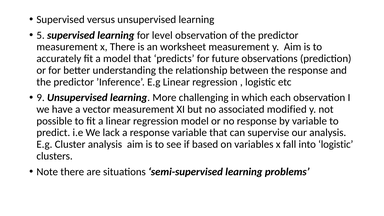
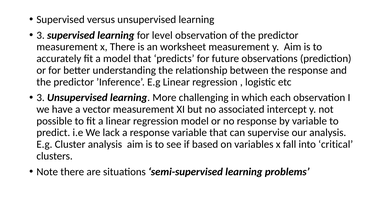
5: 5 -> 3 (41, 35)
9: 9 -> 3 (41, 98)
modified: modified -> intercept (287, 109)
into logistic: logistic -> critical (336, 144)
